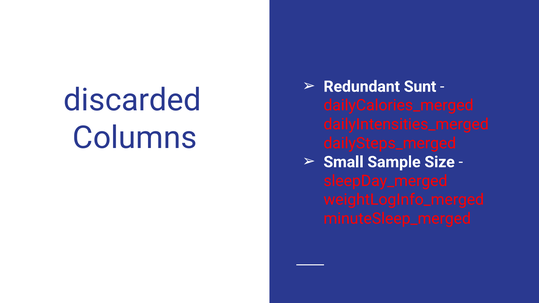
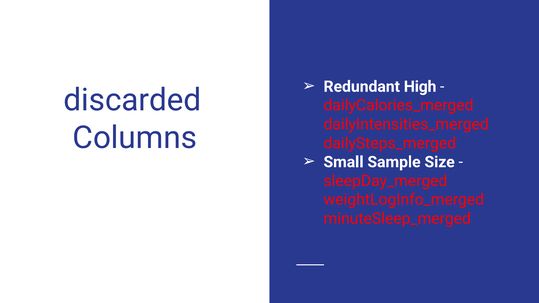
Sunt: Sunt -> High (420, 87)
